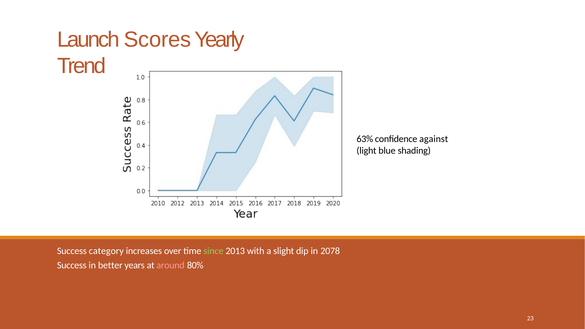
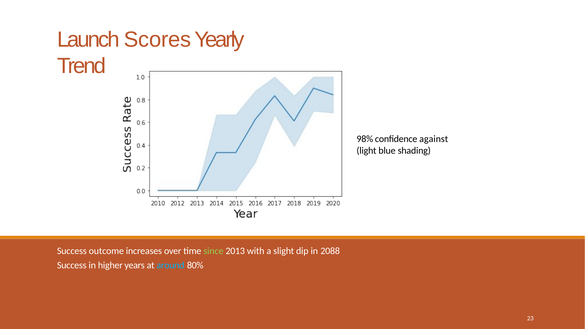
63%: 63% -> 98% (365, 139)
category: category -> outcome (106, 251)
2078: 2078 -> 2088 (330, 251)
better: better -> higher (110, 265)
around colour: pink -> light blue (170, 265)
